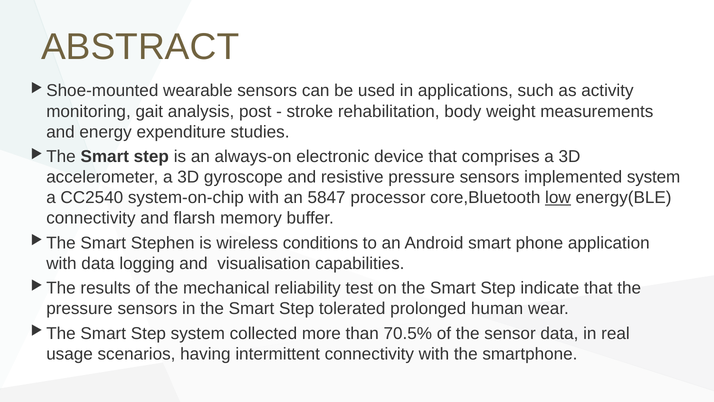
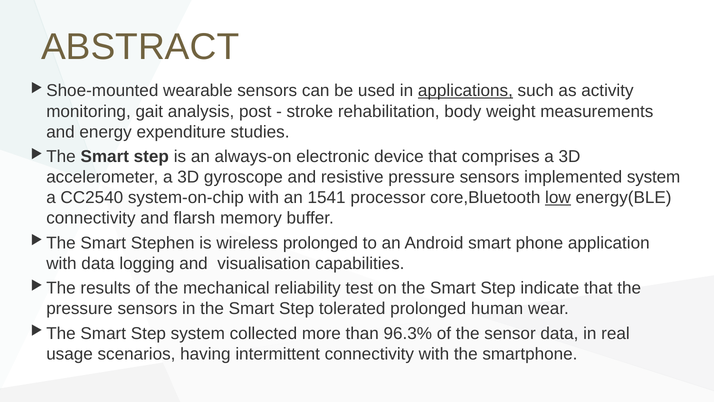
applications underline: none -> present (465, 91)
5847: 5847 -> 1541 (327, 197)
wireless conditions: conditions -> prolonged (320, 243)
70.5%: 70.5% -> 96.3% (408, 333)
